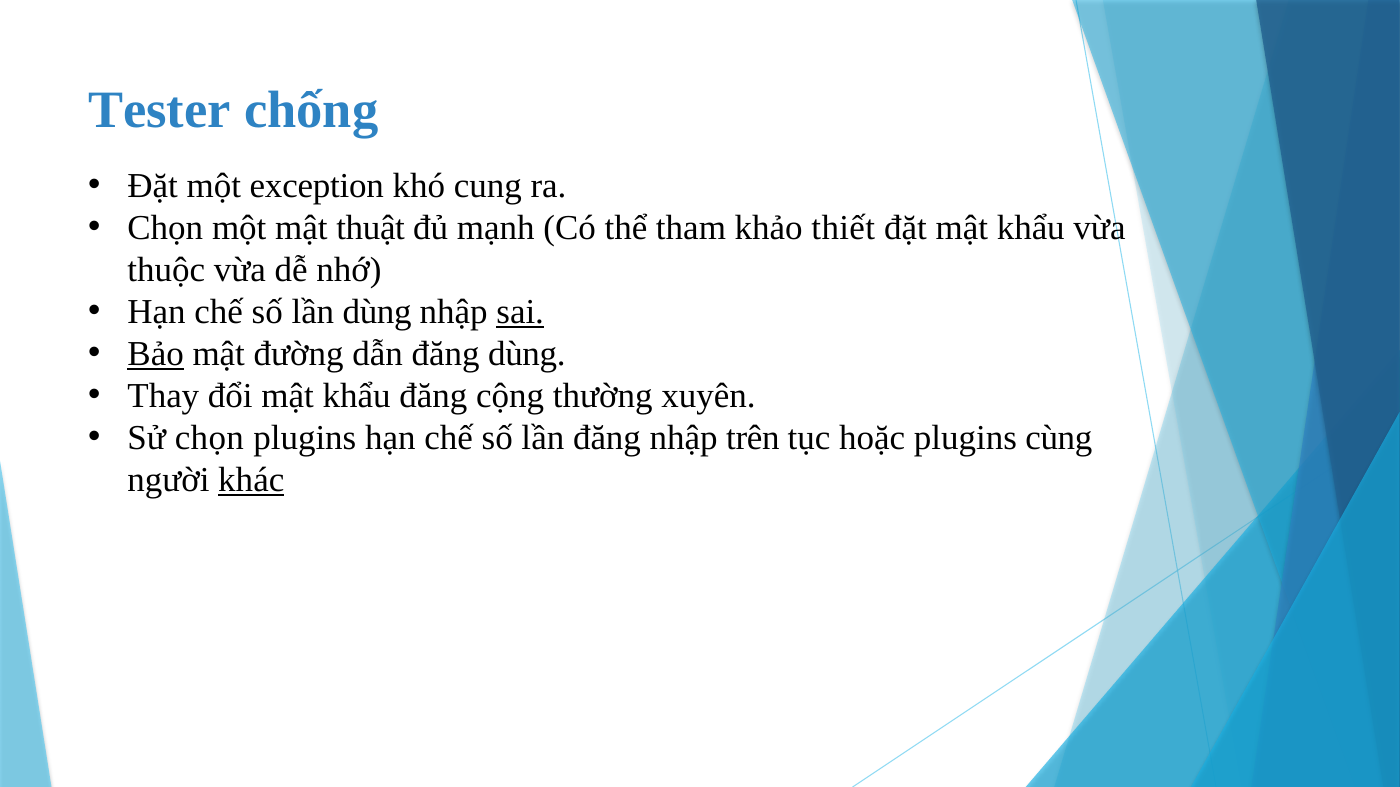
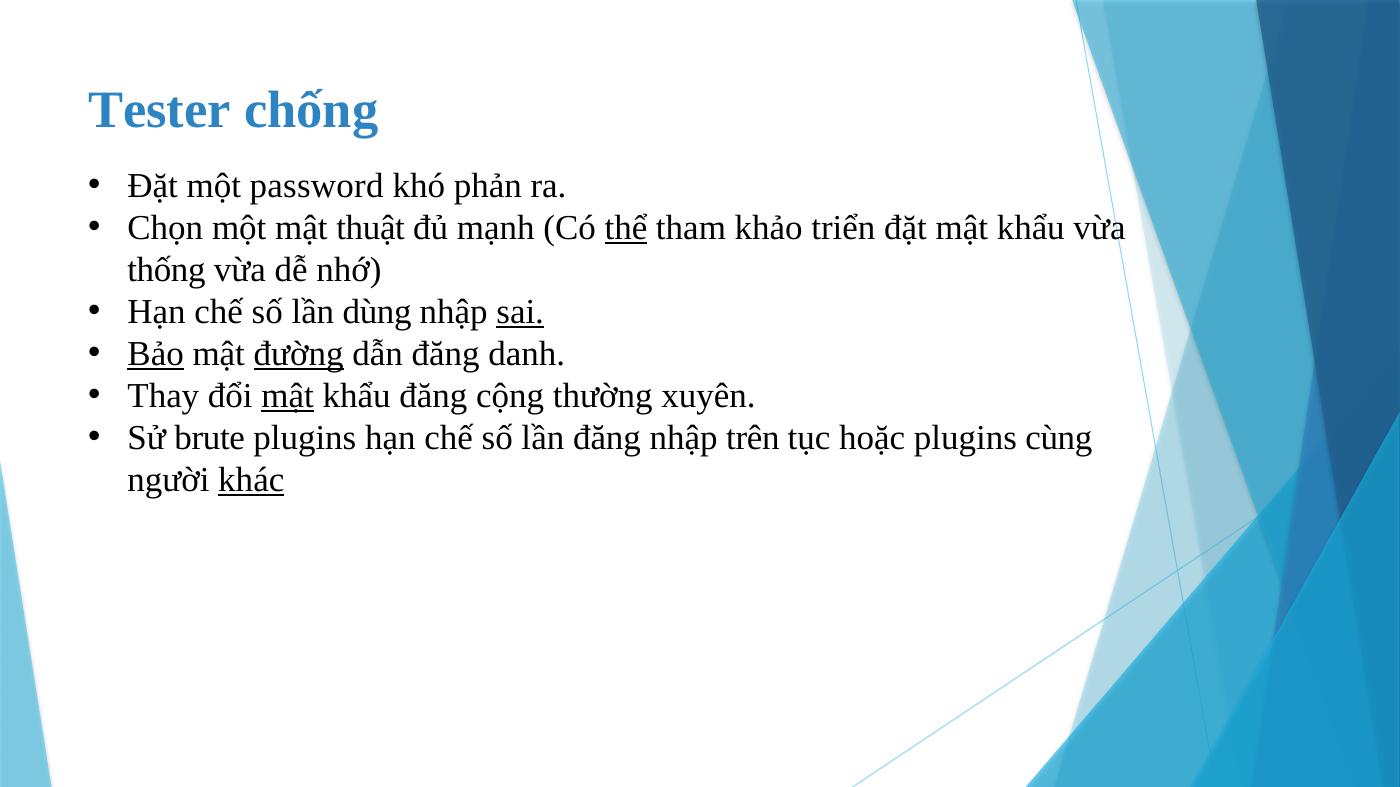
exception: exception -> password (317, 186)
cung: cung -> phản (488, 186)
thể underline: none -> present (626, 228)
thiết: thiết -> triển (843, 228)
thuộc: thuộc -> thống (166, 270)
đường underline: none -> present (299, 354)
đăng dùng: dùng -> danh (527, 354)
mật underline: none -> present (288, 396)
Sử chọn: chọn -> brute (210, 438)
